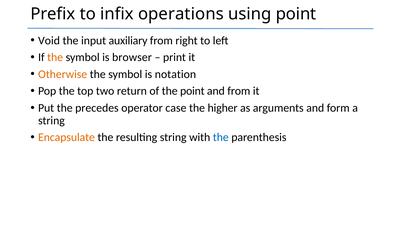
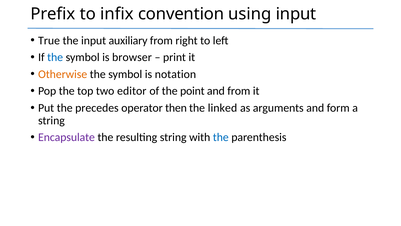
operations: operations -> convention (181, 14)
using point: point -> input (296, 14)
Void: Void -> True (49, 40)
the colour: orange -> blue (55, 57)
return: return -> editor (132, 91)
case: case -> then (176, 108)
higher: higher -> linked (222, 108)
Encapsulate colour: orange -> purple (66, 137)
